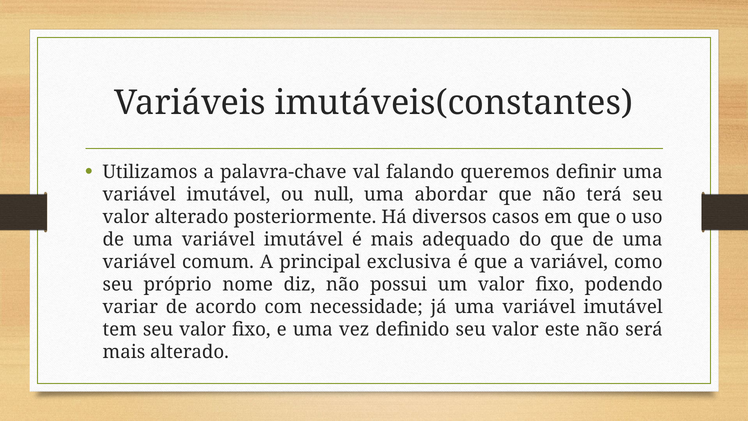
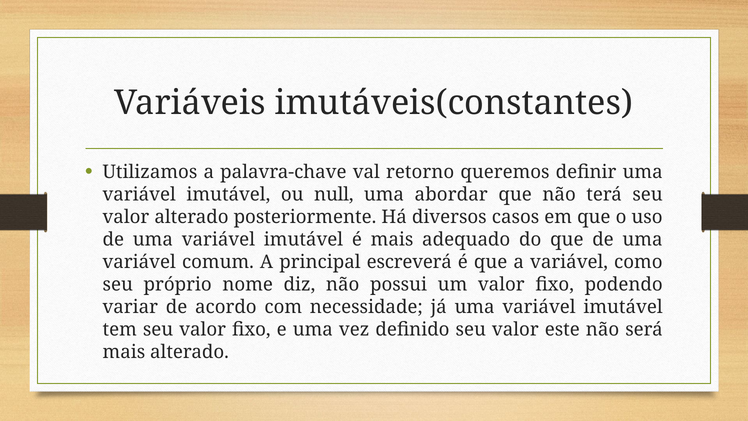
falando: falando -> retorno (420, 172)
exclusiva: exclusiva -> escreverá (409, 262)
